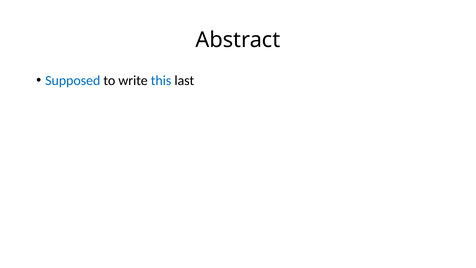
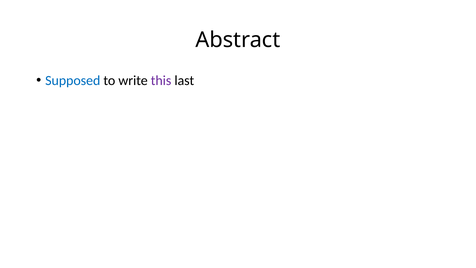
this colour: blue -> purple (161, 80)
